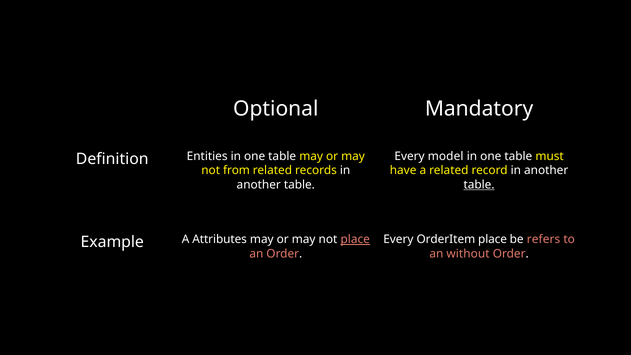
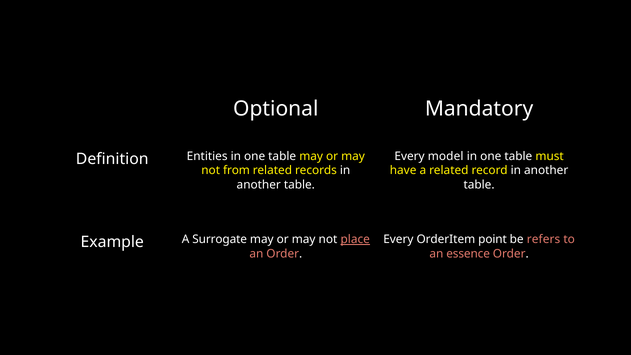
table underline: present -> none (479, 185)
Attributes: Attributes -> Surrogate (220, 239)
OrderItem place: place -> point (493, 239)
without: without -> essence (468, 254)
